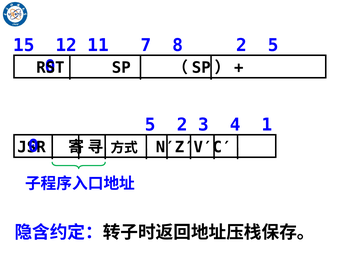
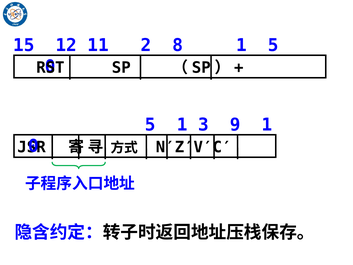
7: 7 -> 2 (146, 45)
8 2: 2 -> 1 (241, 45)
5 2: 2 -> 1 (182, 125)
4: 4 -> 9 (235, 125)
